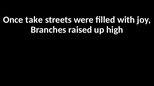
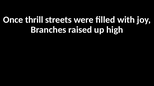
take: take -> thrill (34, 20)
